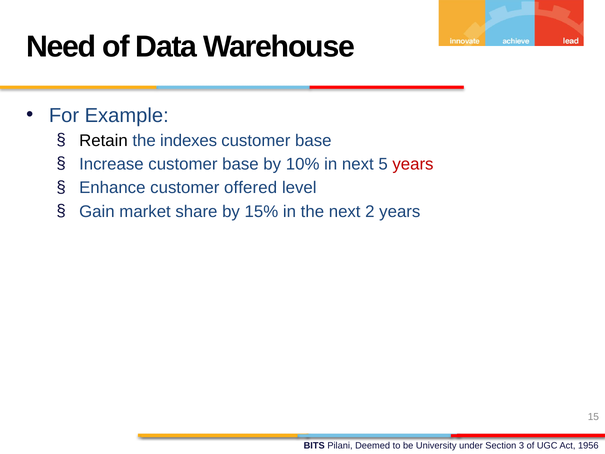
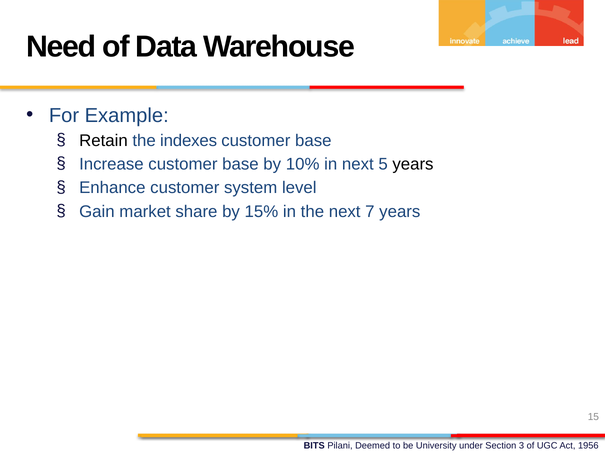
years colour: red -> black (413, 164)
offered: offered -> system (251, 188)
2: 2 -> 7 (370, 211)
